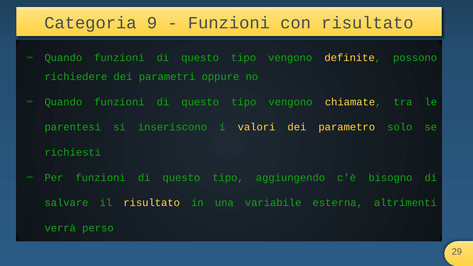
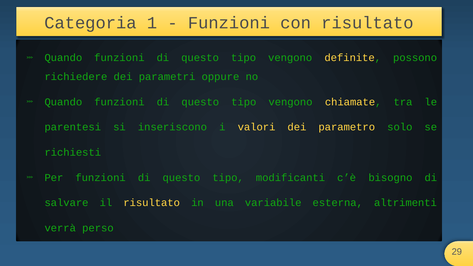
9: 9 -> 1 (152, 23)
aggiungendo: aggiungendo -> modificanti (290, 178)
